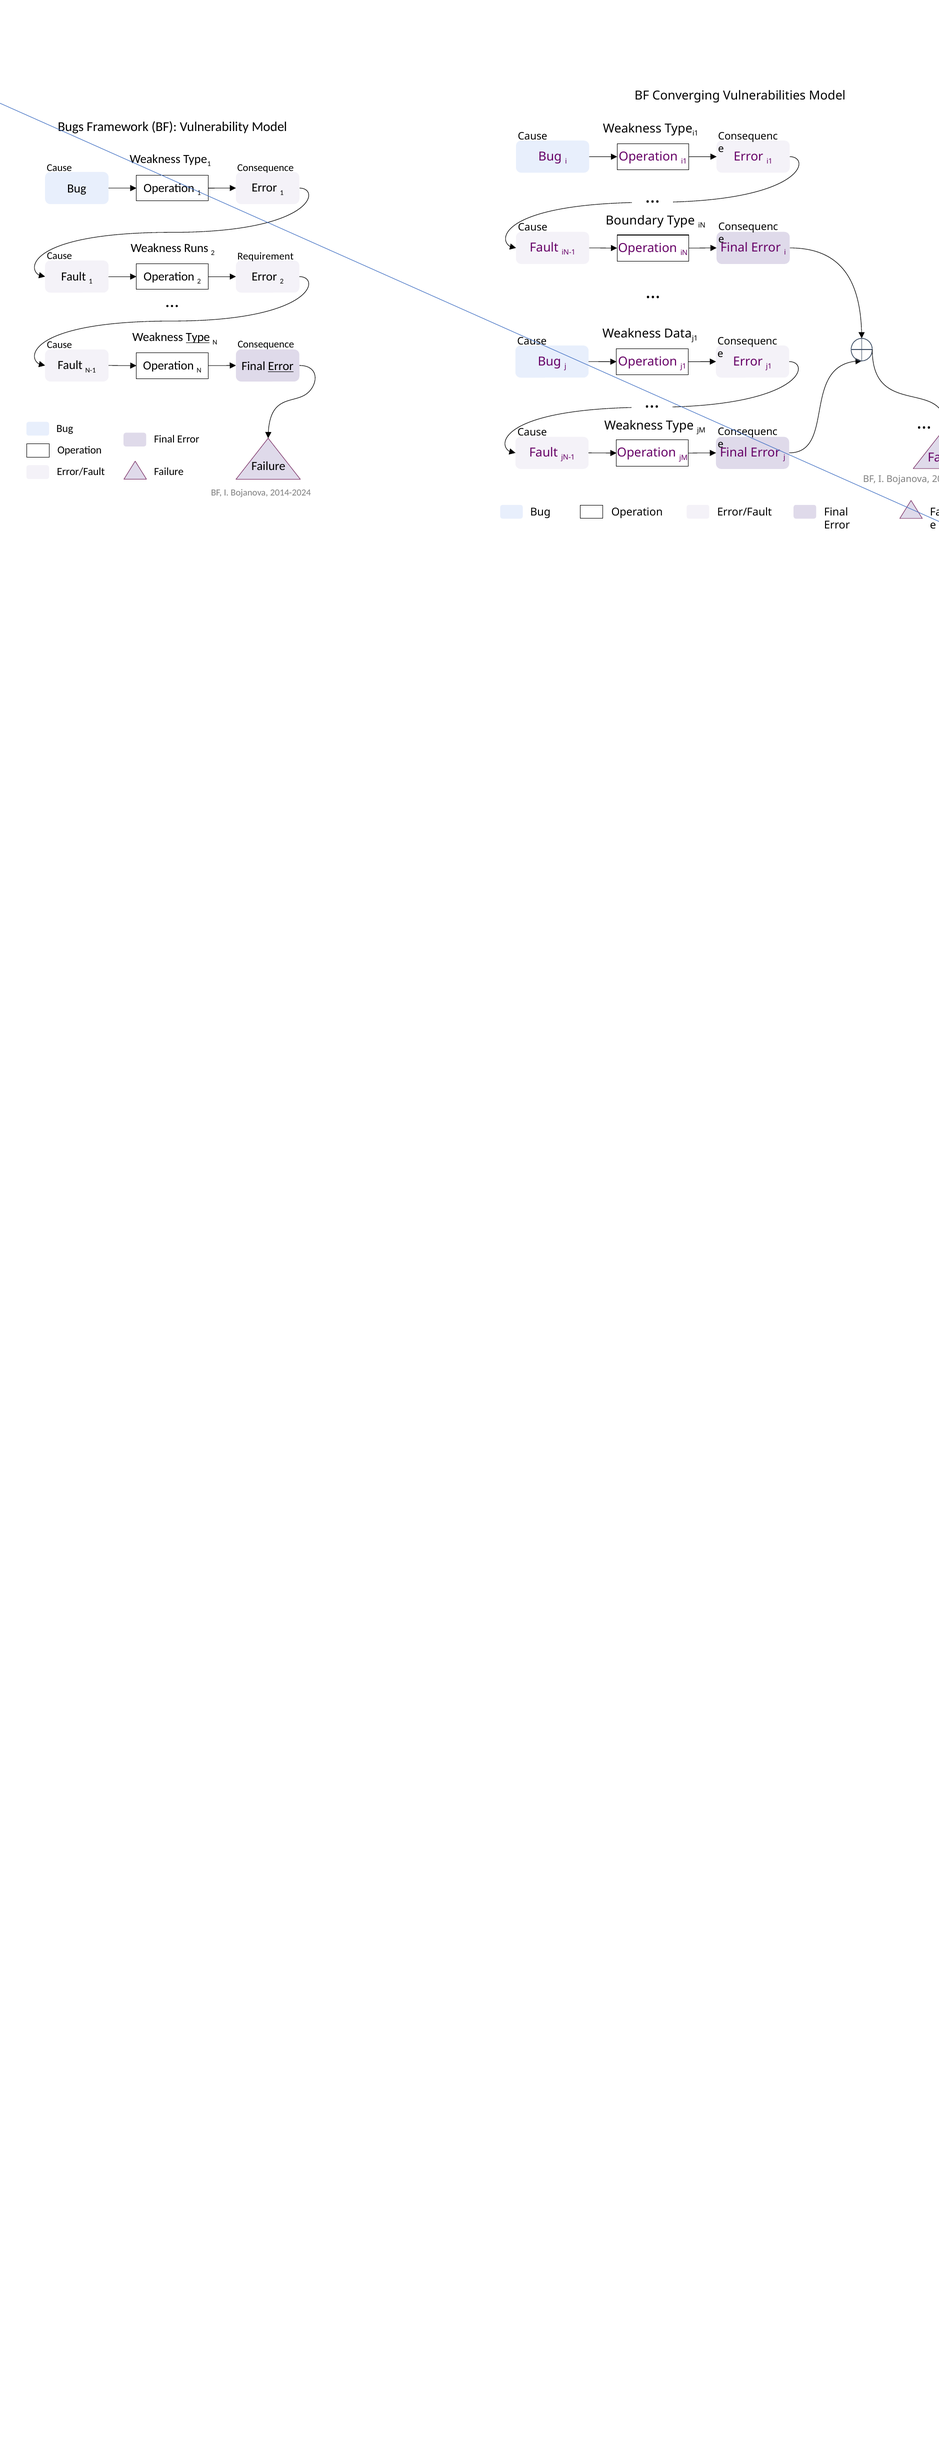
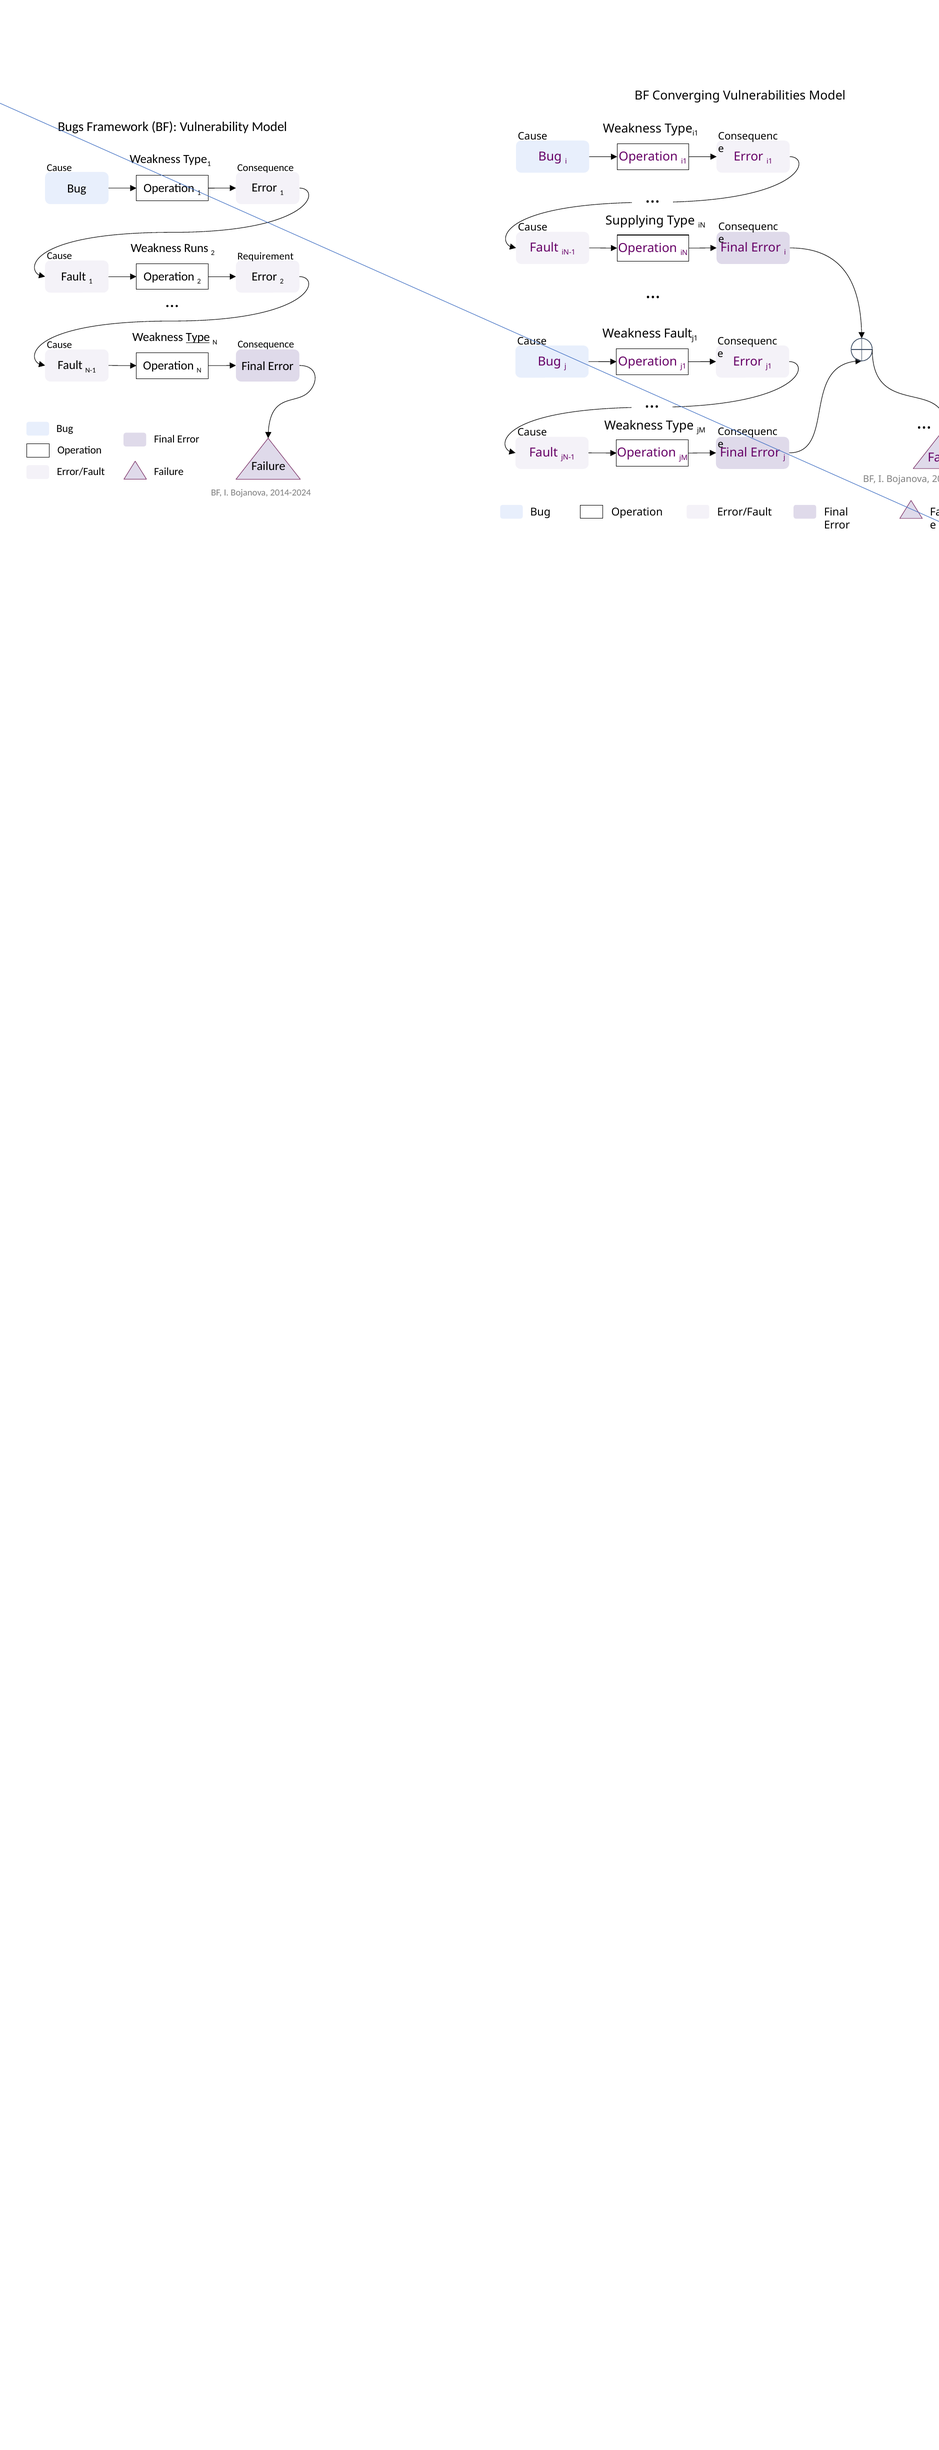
Boundary: Boundary -> Supplying (635, 221)
Weakness Data: Data -> Fault (678, 333)
Error underline: present -> none (281, 366)
